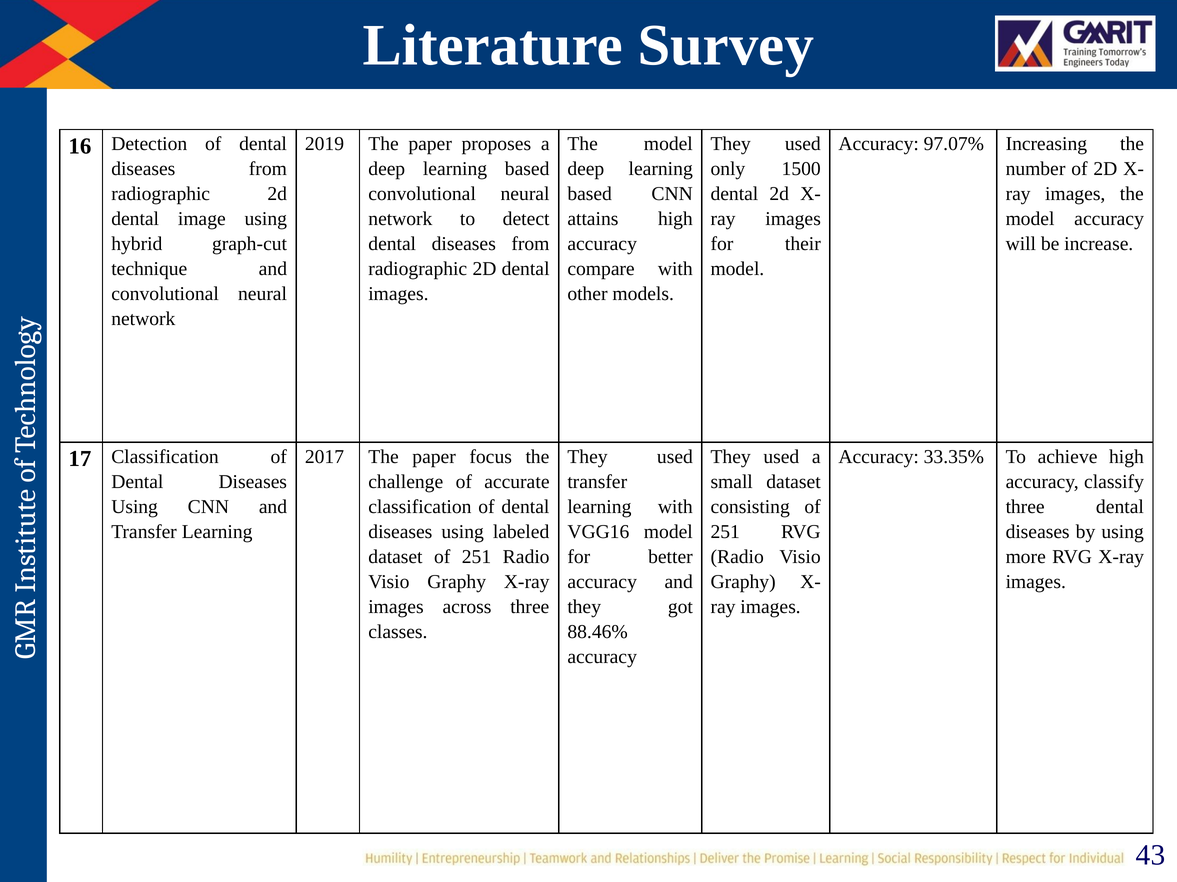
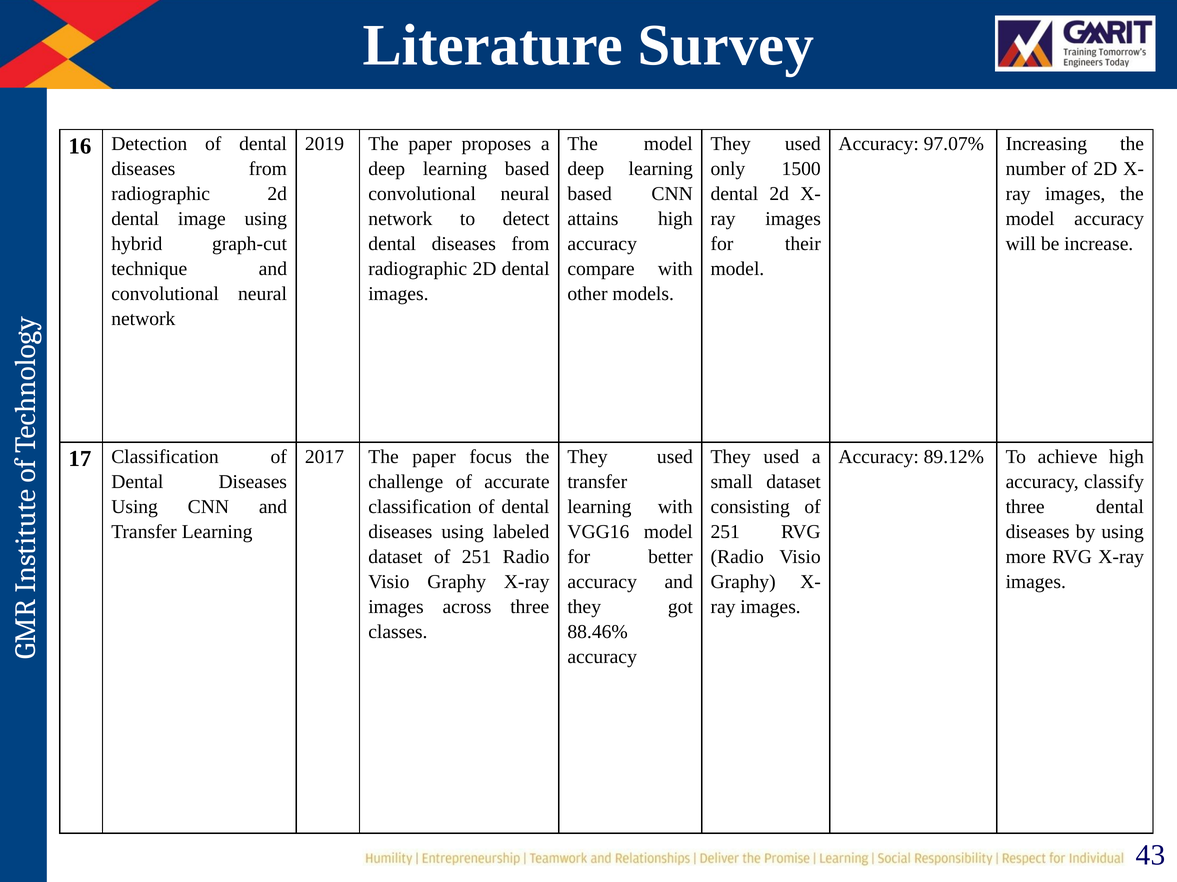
33.35%: 33.35% -> 89.12% (954, 457)
